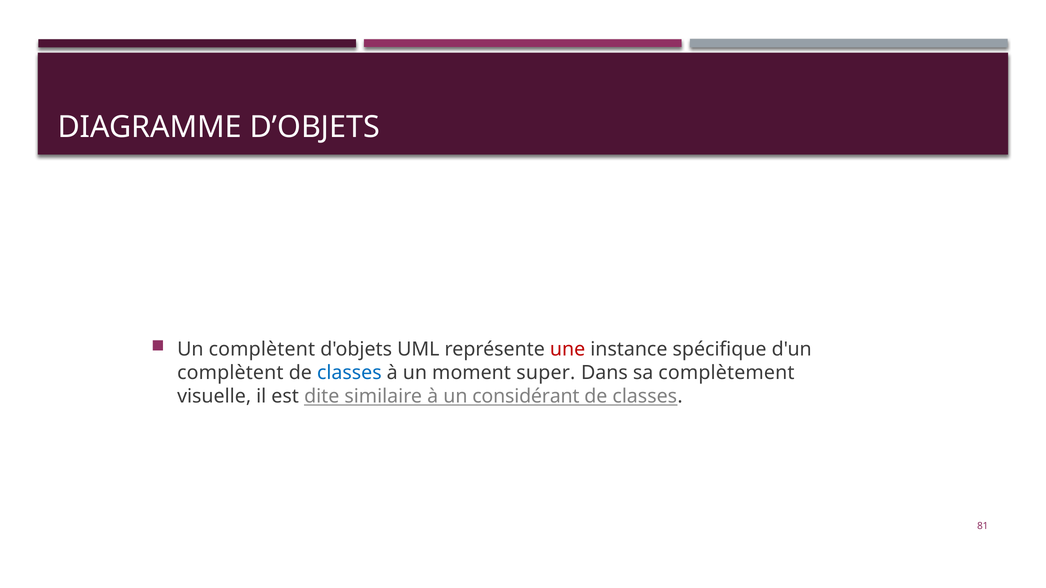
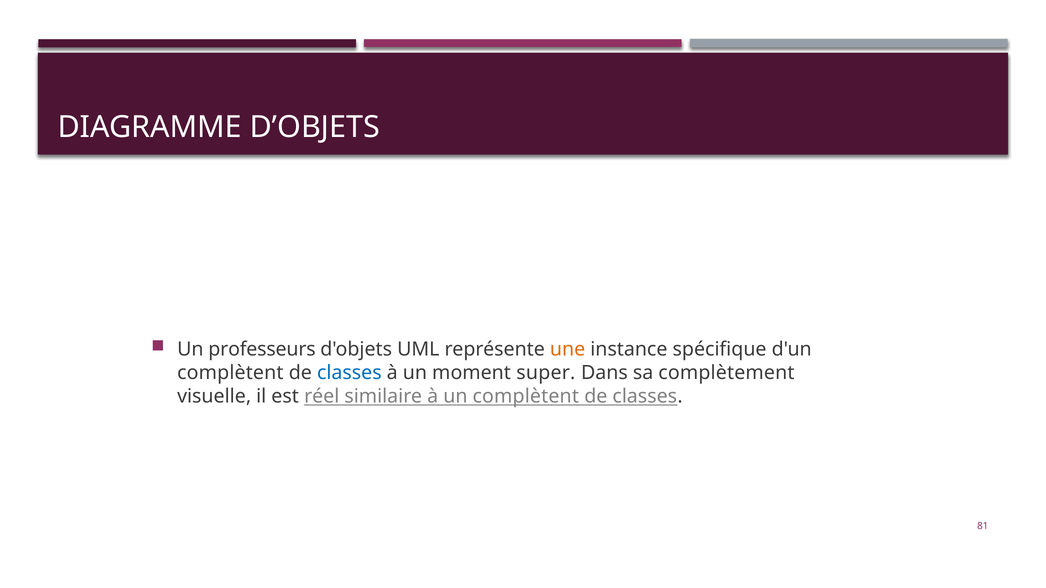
Un complètent: complètent -> professeurs (262, 350)
une colour: red -> orange (568, 350)
dite: dite -> réel (322, 397)
un considérant: considérant -> complètent (526, 397)
